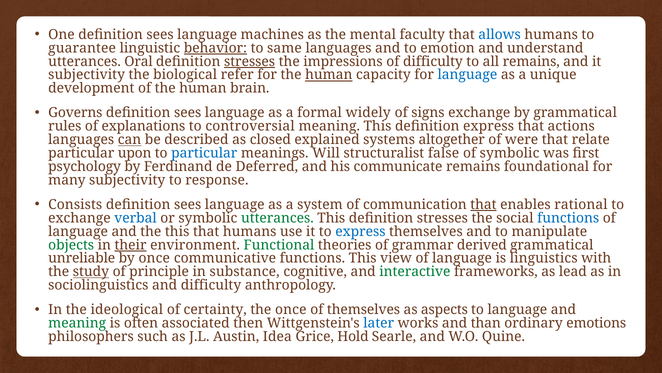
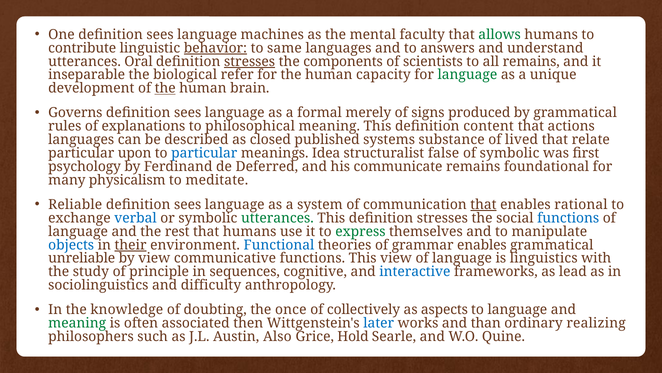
allows colour: blue -> green (500, 35)
guarantee: guarantee -> contribute (82, 48)
emotion: emotion -> answers (448, 48)
impressions: impressions -> components (343, 61)
of difficulty: difficulty -> scientists (433, 61)
subjectivity: subjectivity -> inseparable (87, 75)
human underline: present -> none (329, 75)
language colour: blue -> green (467, 75)
the underline: none -> present (165, 88)
widely: widely -> merely (368, 113)
signs exchange: exchange -> produced (479, 113)
controversial: controversial -> philosophical (250, 126)
definition express: express -> content (489, 126)
can underline: present -> none (130, 140)
explained: explained -> published (327, 140)
altogether: altogether -> substance (452, 140)
were: were -> lived (522, 140)
Will: Will -> Idea (326, 153)
many subjectivity: subjectivity -> physicalism (127, 180)
response: response -> meditate (217, 180)
Consists: Consists -> Reliable (75, 204)
the this: this -> rest (177, 231)
express colour: blue -> green (360, 231)
objects colour: green -> blue (71, 245)
Functional colour: green -> blue (279, 245)
grammar derived: derived -> enables (482, 245)
by once: once -> view (154, 258)
study underline: present -> none (91, 271)
substance: substance -> sequences (245, 271)
interactive colour: green -> blue (415, 271)
ideological: ideological -> knowledge (127, 309)
certainty: certainty -> doubting (215, 309)
of themselves: themselves -> collectively (364, 309)
emotions: emotions -> realizing (596, 323)
Idea: Idea -> Also (277, 336)
